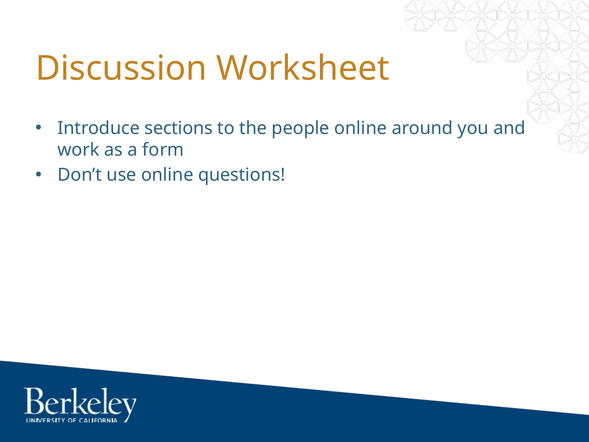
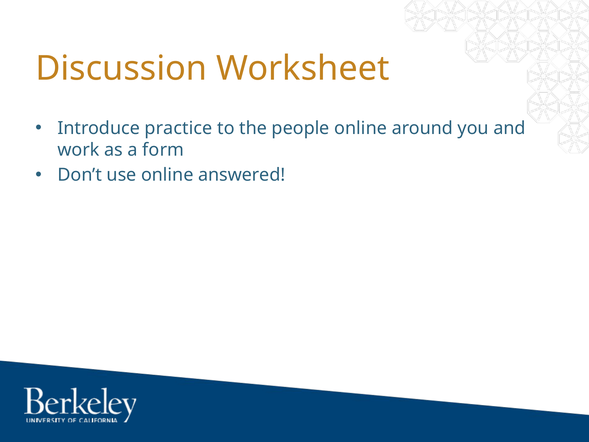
sections: sections -> practice (179, 128)
questions: questions -> answered (242, 175)
